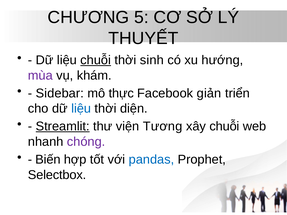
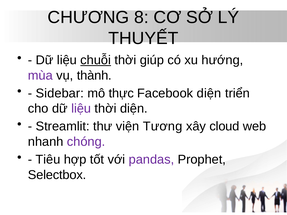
5: 5 -> 8 (141, 17)
sinh: sinh -> giúp (152, 60)
khám: khám -> thành (94, 75)
Facebook giản: giản -> diện (209, 93)
liệu colour: blue -> purple (81, 109)
Streamlit underline: present -> none (63, 127)
xây chuỗi: chuỗi -> cloud (224, 127)
Biến: Biến -> Tiêu (48, 160)
pandas colour: blue -> purple (151, 160)
